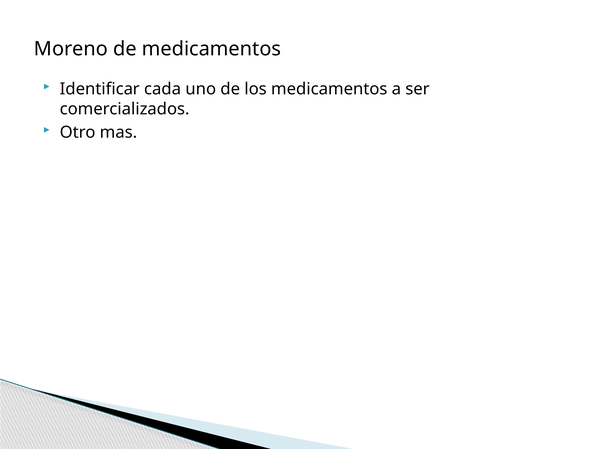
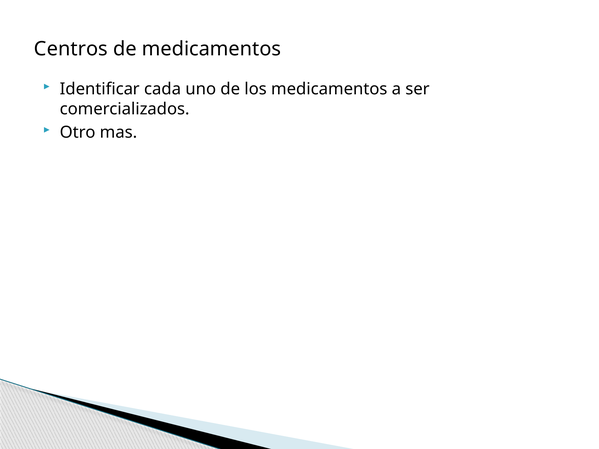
Moreno: Moreno -> Centros (71, 49)
